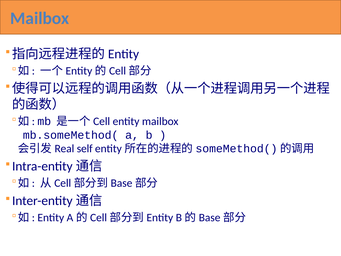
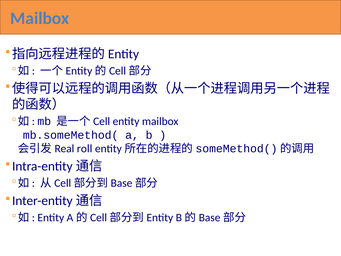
self: self -> roll (85, 149)
